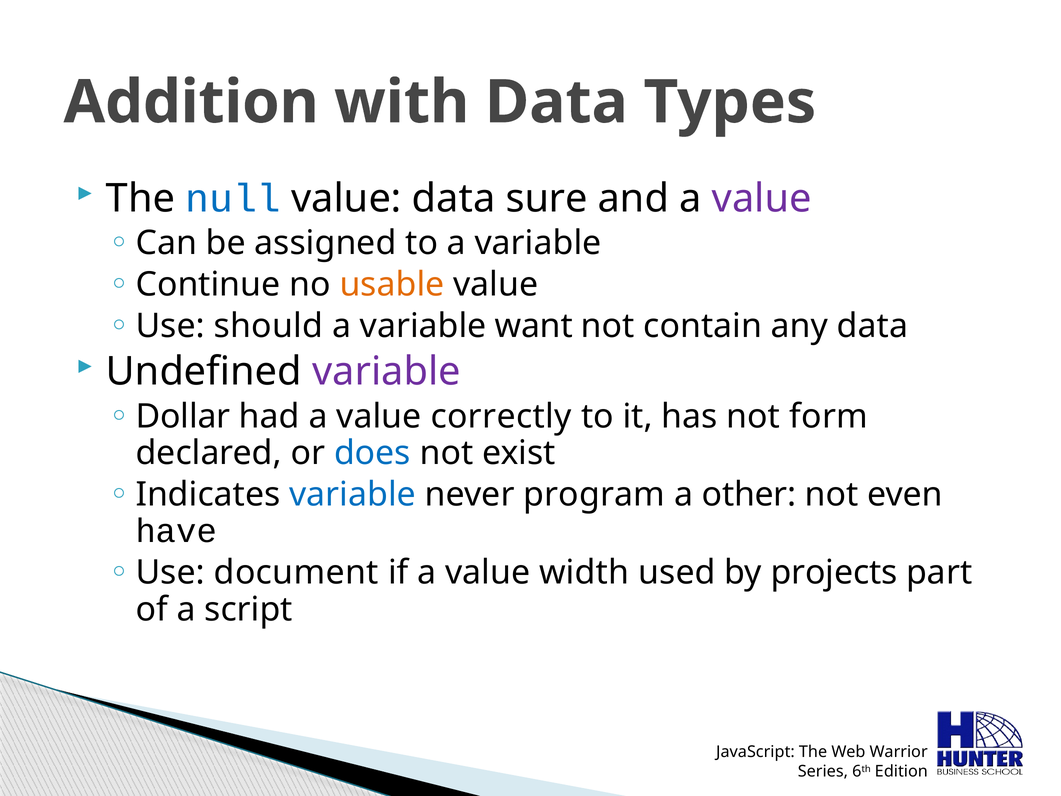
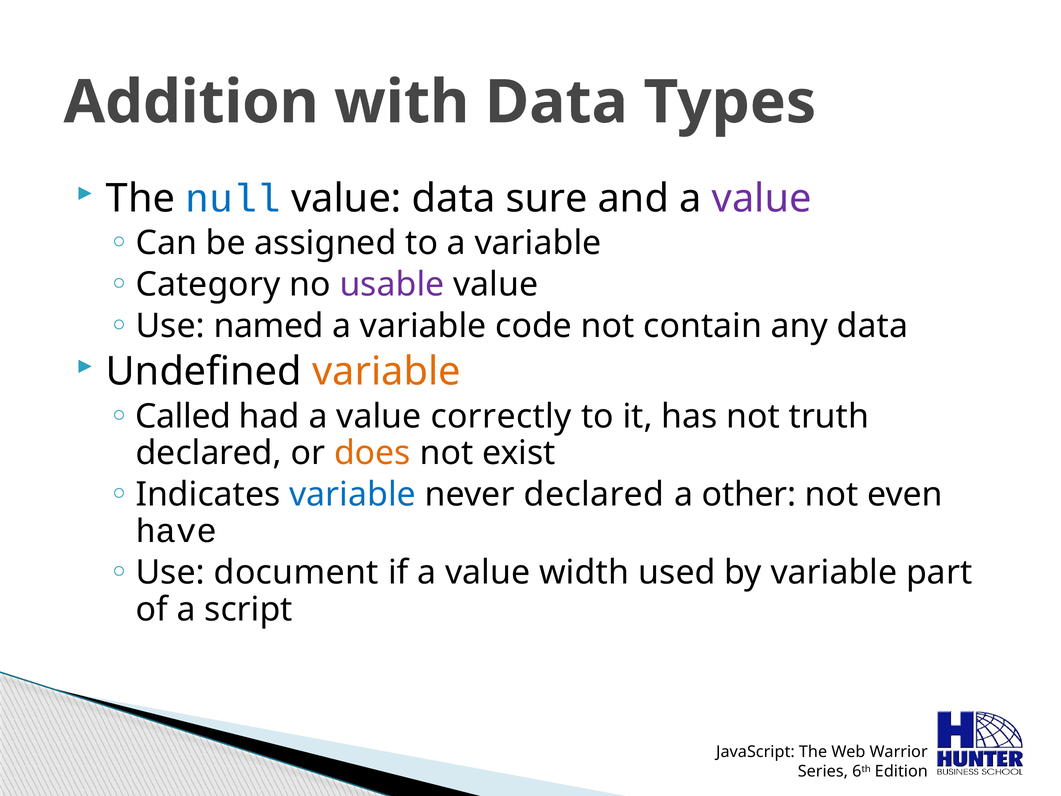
Continue: Continue -> Category (208, 285)
usable colour: orange -> purple (392, 285)
should: should -> named (269, 326)
want: want -> code (534, 326)
variable colour: purple -> orange (386, 372)
Dollar: Dollar -> Called (183, 416)
form: form -> truth (829, 416)
does colour: blue -> orange (372, 453)
never program: program -> declared (594, 494)
by projects: projects -> variable (834, 573)
